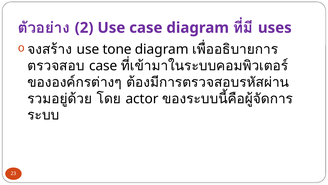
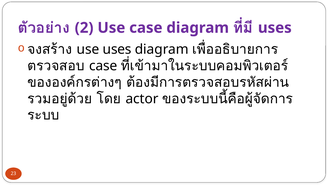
use tone: tone -> uses (117, 49)
